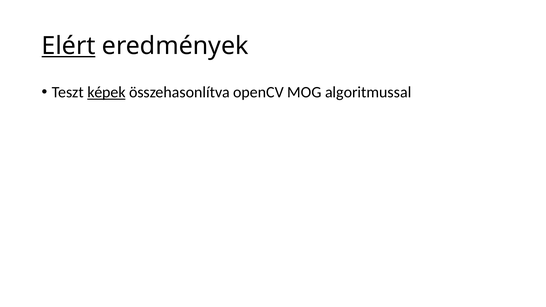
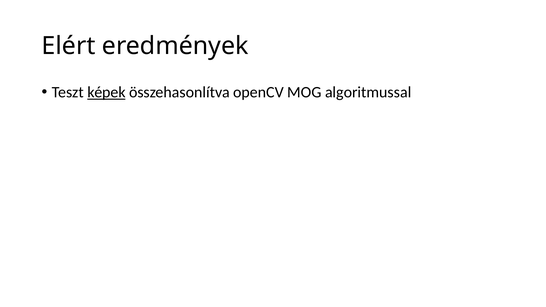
Elért underline: present -> none (69, 46)
